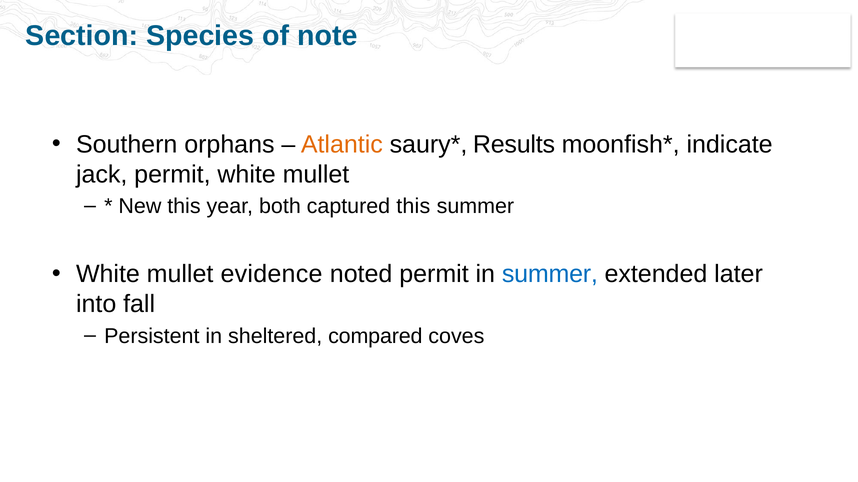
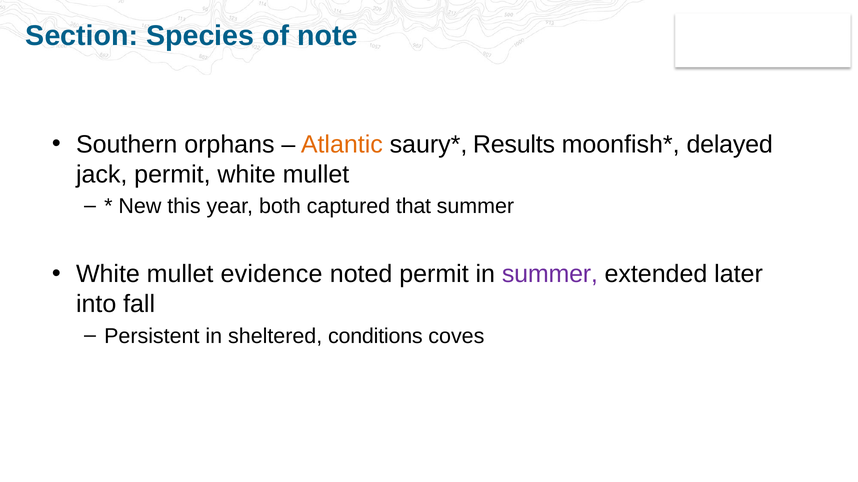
indicate: indicate -> delayed (730, 145)
captured this: this -> that (414, 207)
summer colour: blue -> purple (550, 275)
compared: compared -> conditions (375, 336)
